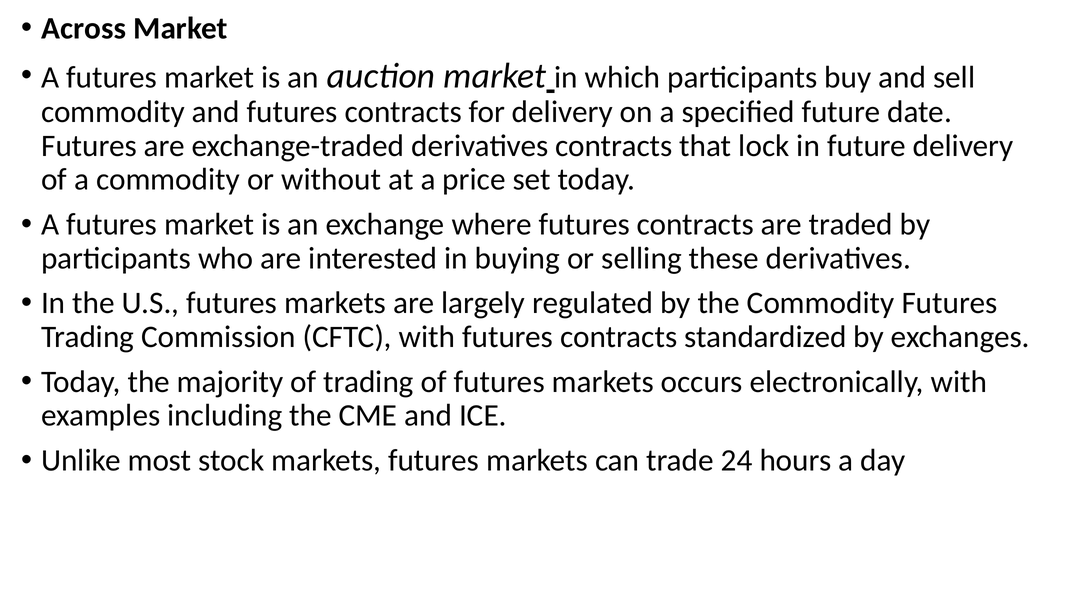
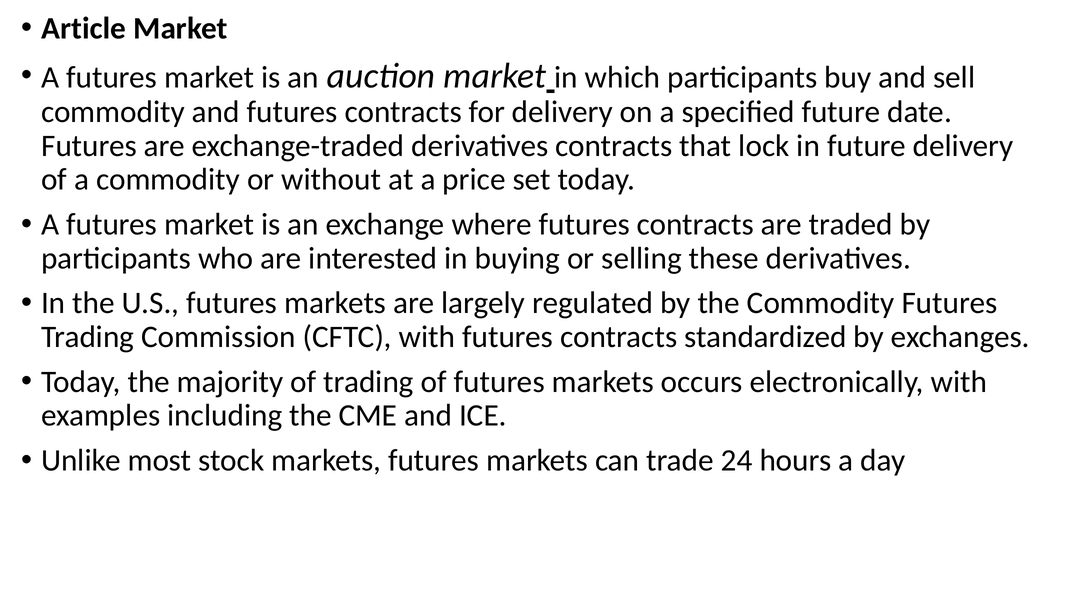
Across: Across -> Article (84, 28)
